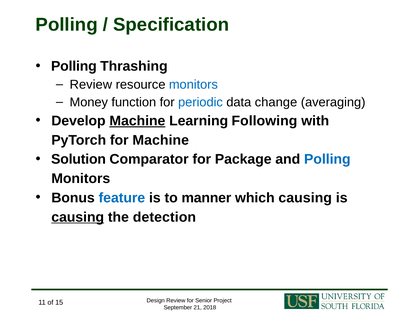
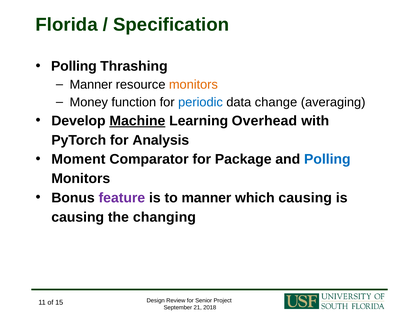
Polling: Polling -> Florida (67, 25)
Review: Review -> Manner (91, 85)
monitors colour: blue -> orange (193, 85)
Following: Following -> Overhead (264, 121)
for Machine: Machine -> Analysis (161, 140)
Solution: Solution -> Moment (78, 159)
feature colour: blue -> purple (122, 198)
causing underline: present -> none (78, 217)
detection: detection -> changing (164, 217)
